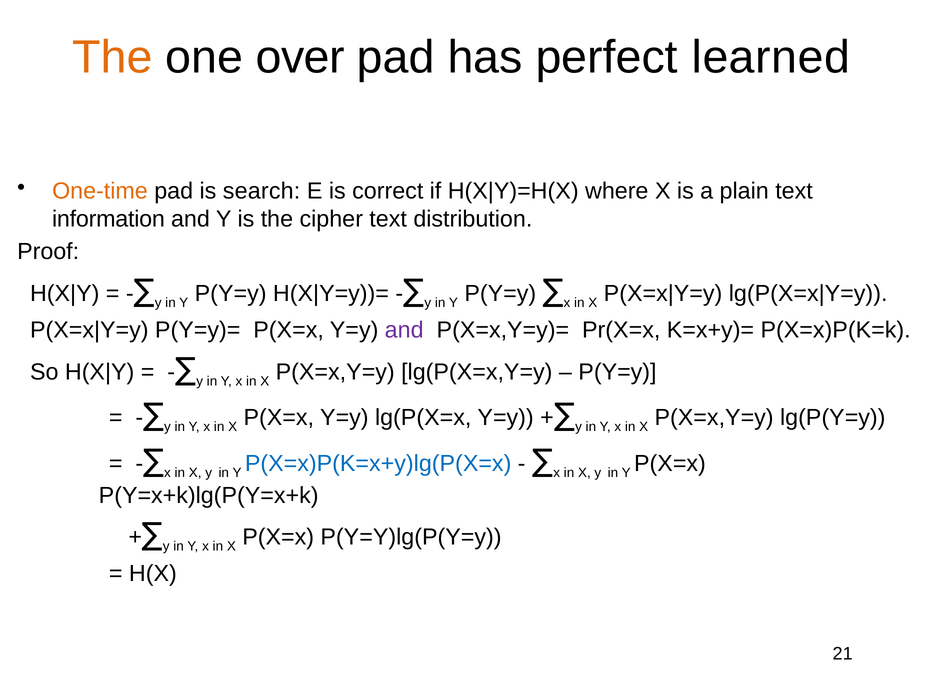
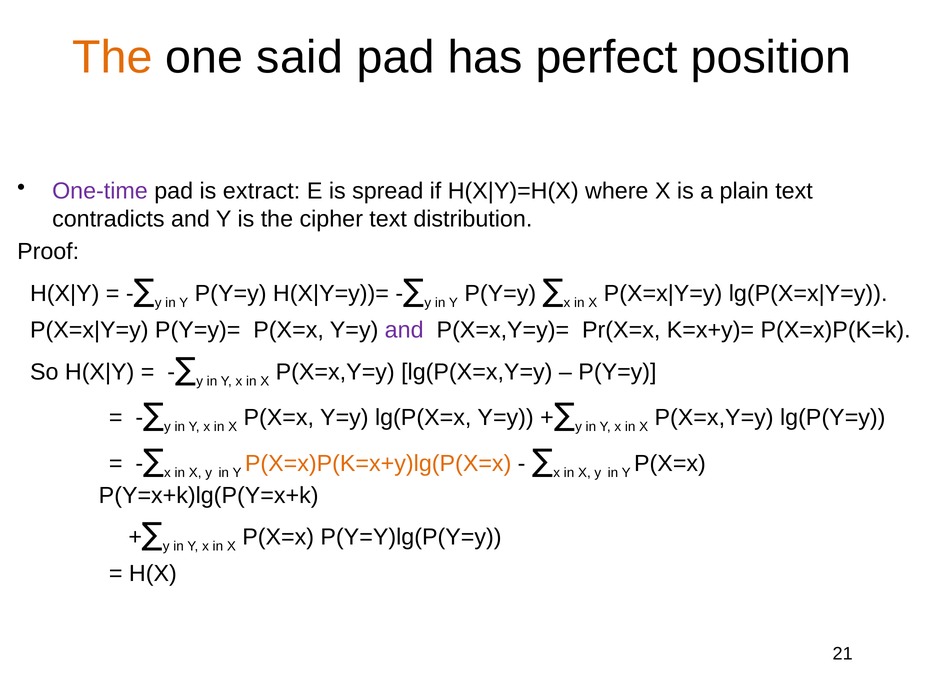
over: over -> said (300, 58)
learned: learned -> position (771, 58)
One-time colour: orange -> purple (100, 191)
search: search -> extract (262, 191)
correct: correct -> spread (388, 191)
information: information -> contradicts (108, 219)
P(X=x)P(K=x+y)lg(P(X=x colour: blue -> orange (378, 464)
